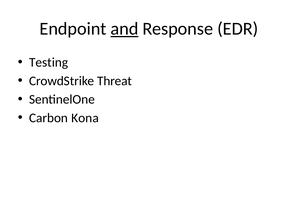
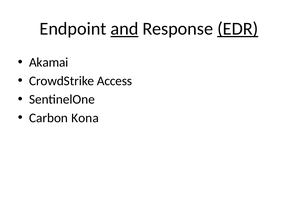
EDR underline: none -> present (238, 29)
Testing: Testing -> Akamai (49, 63)
Threat: Threat -> Access (115, 81)
